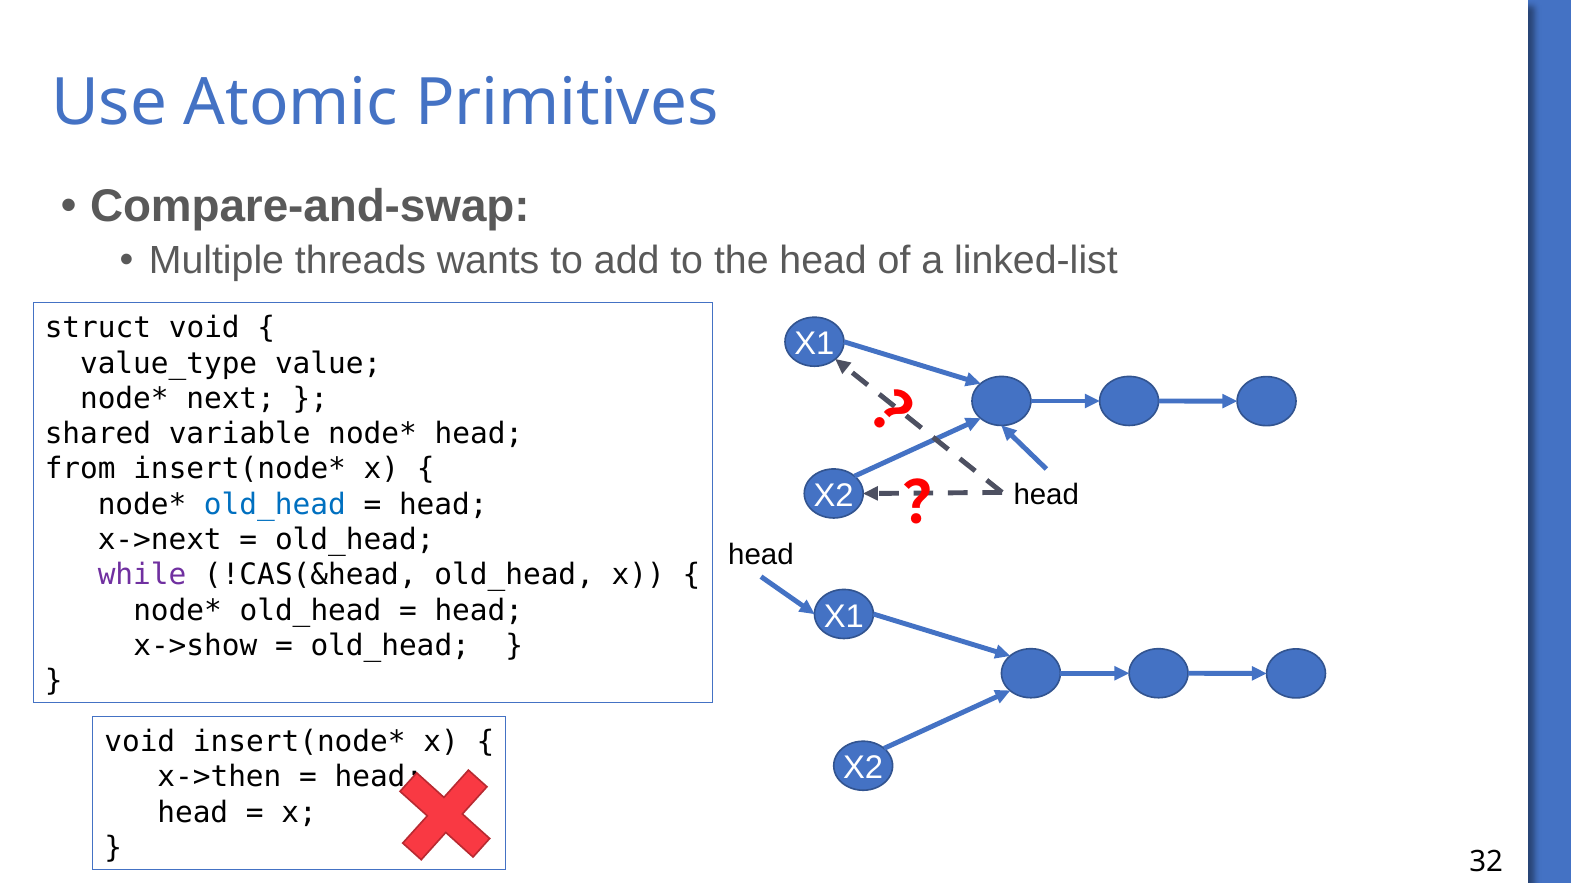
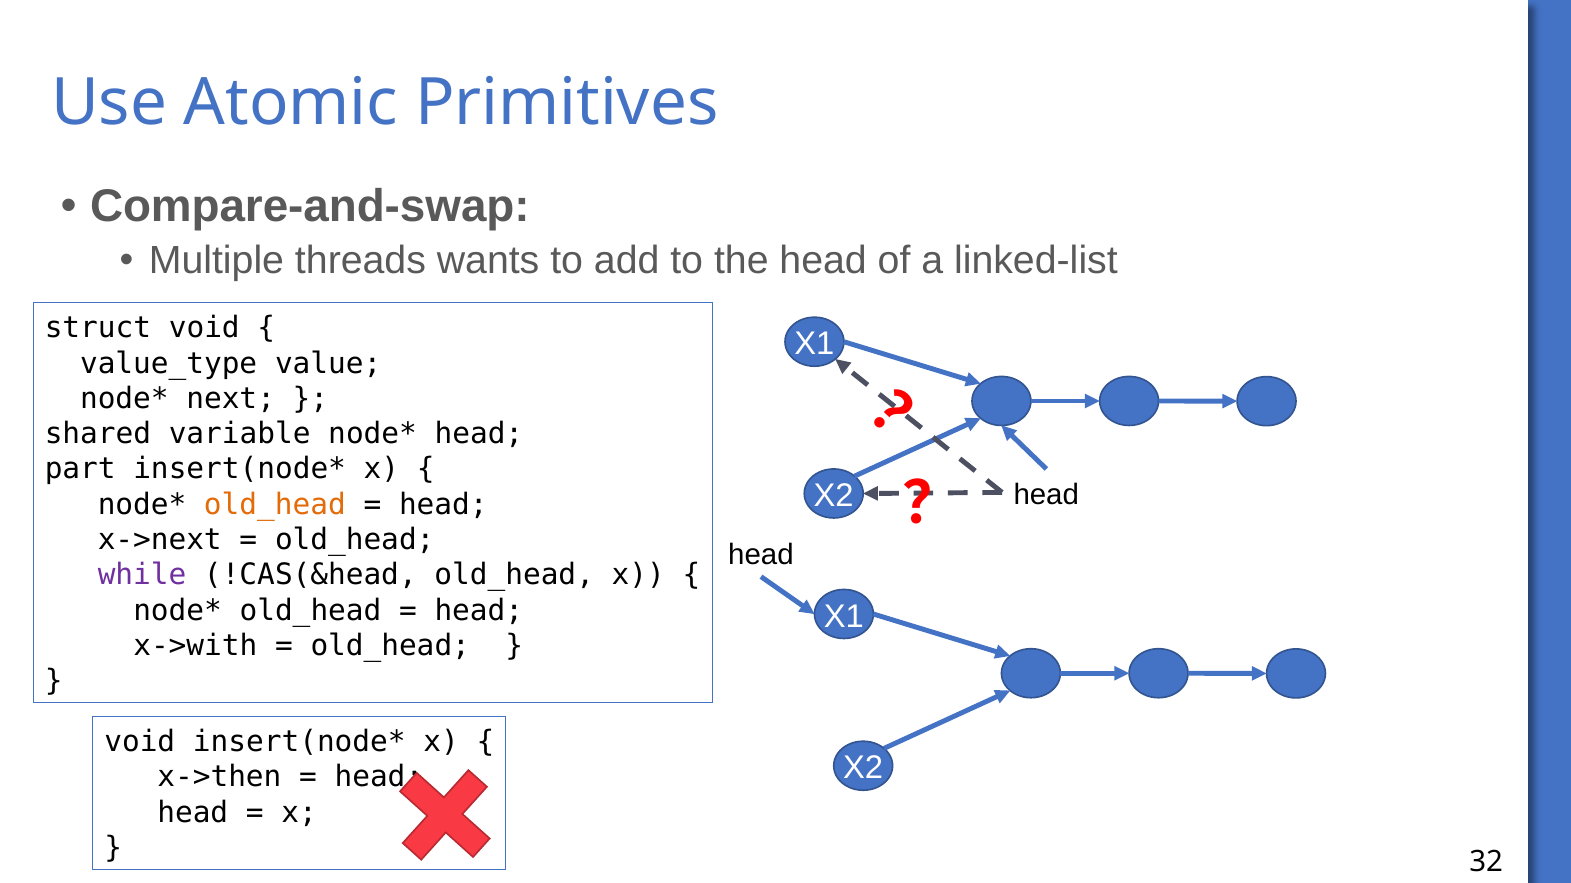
from: from -> part (80, 470)
old_head colour: blue -> orange (275, 505)
x->show: x->show -> x->with (195, 646)
